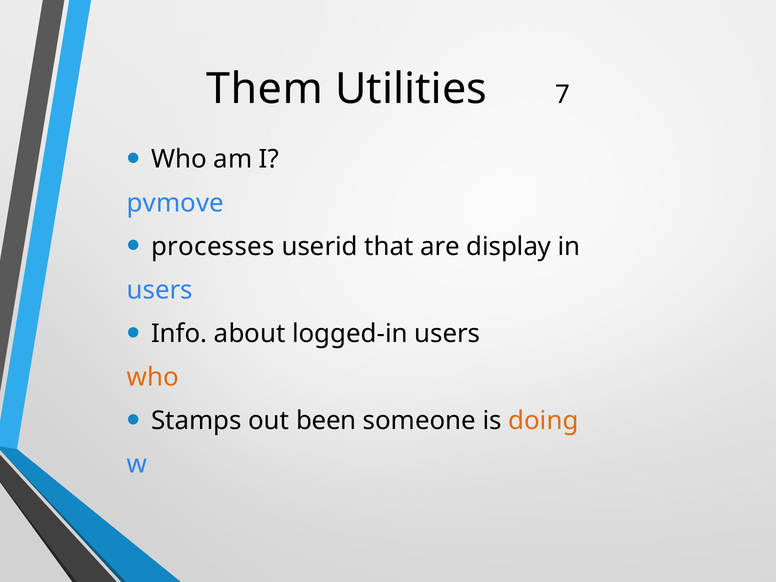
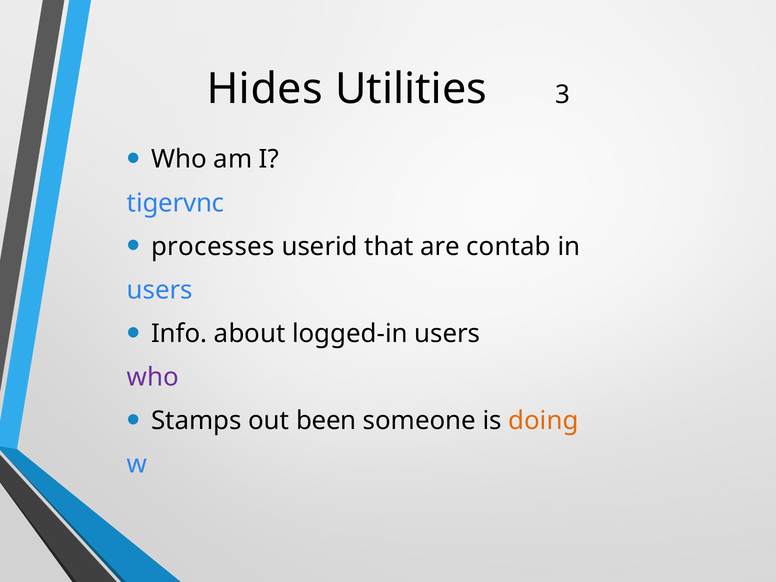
Them: Them -> Hides (265, 89)
7: 7 -> 3 (563, 95)
pvmove: pvmove -> tigervnc (176, 203)
display: display -> contab (509, 247)
who colour: orange -> purple (153, 377)
